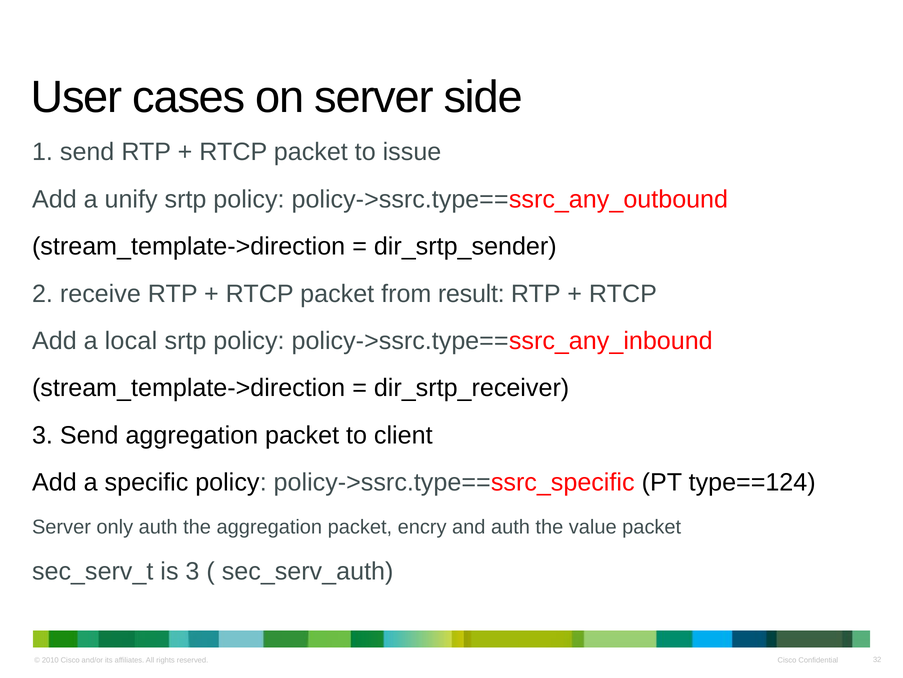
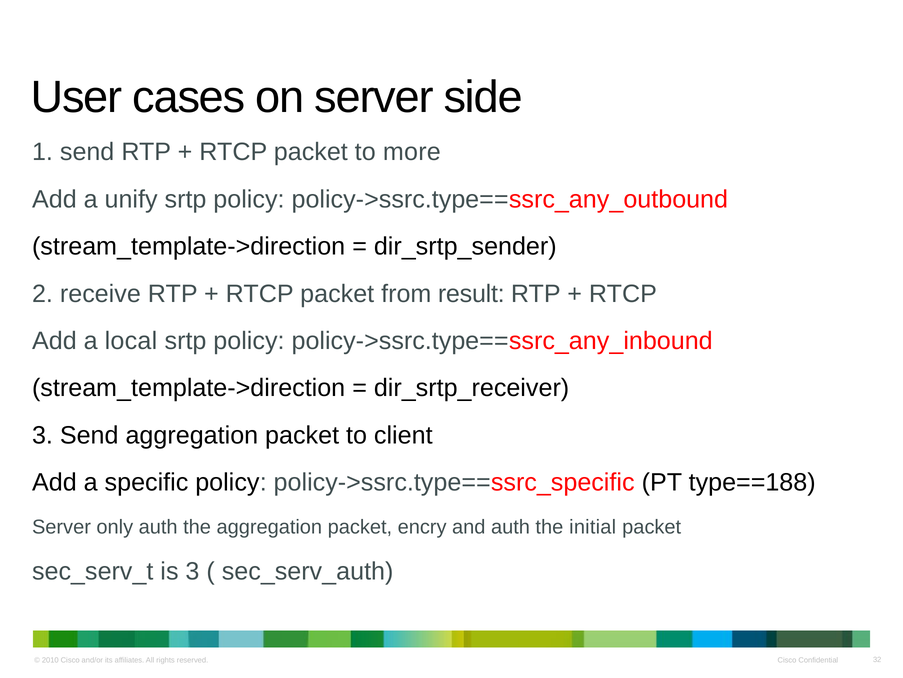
issue: issue -> more (412, 152)
type==124: type==124 -> type==188 (752, 482)
value: value -> initial (593, 526)
